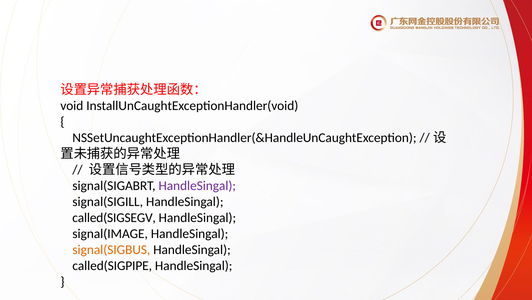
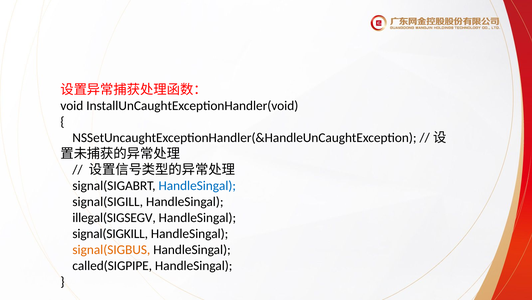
HandleSingal colour: purple -> blue (197, 185)
called(SIGSEGV: called(SIGSEGV -> illegal(SIGSEGV (114, 217)
signal(IMAGE: signal(IMAGE -> signal(SIGKILL (110, 233)
